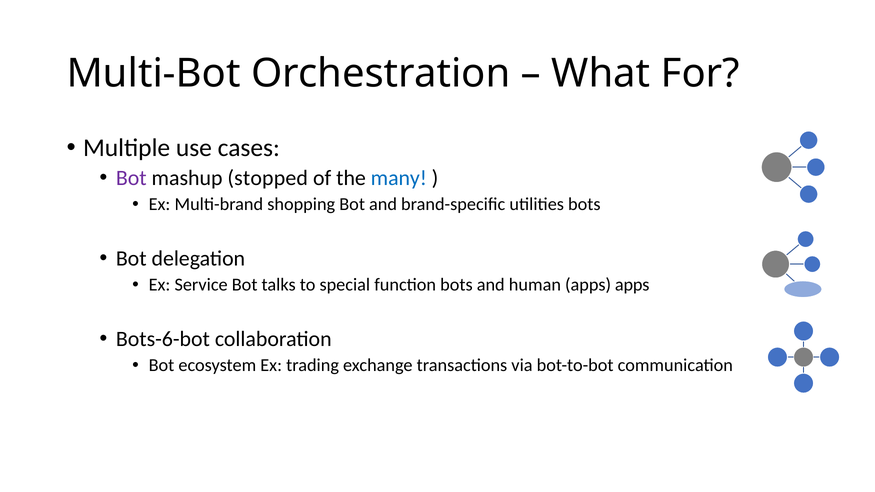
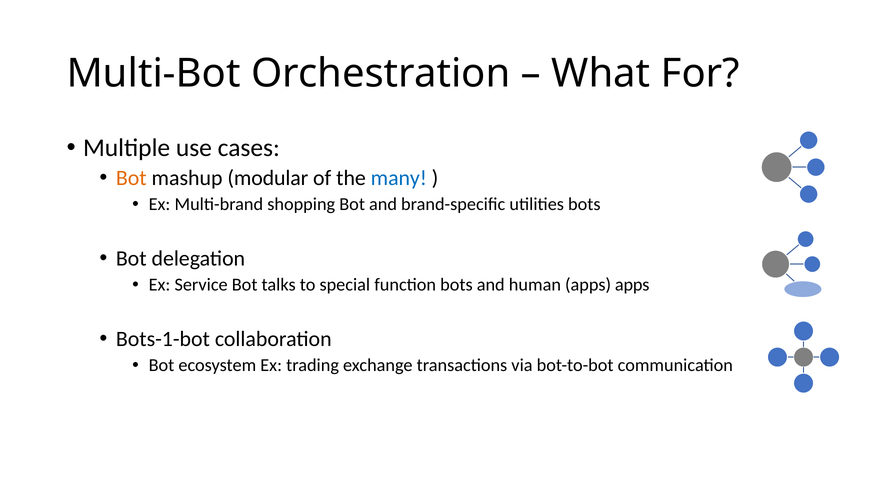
Bot colour: purple -> orange (131, 178)
stopped: stopped -> modular (268, 178)
Bots-6-bot: Bots-6-bot -> Bots-1-bot (163, 339)
